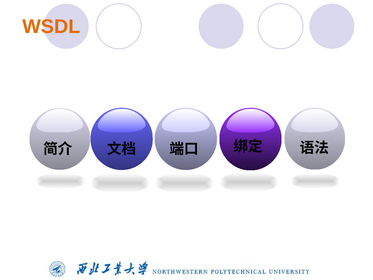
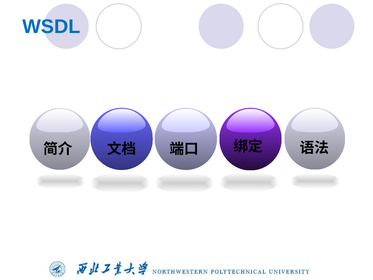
WSDL colour: orange -> blue (51, 27)
